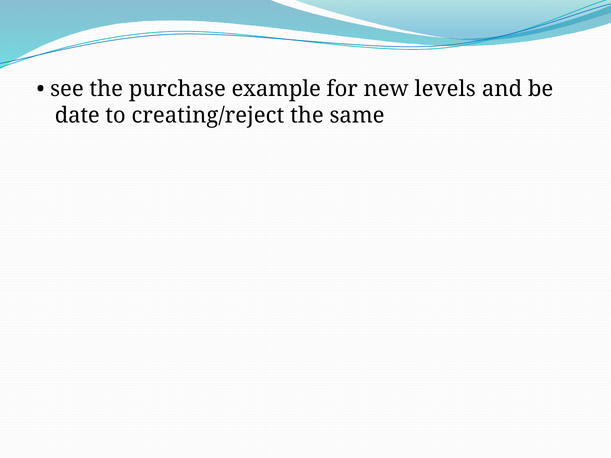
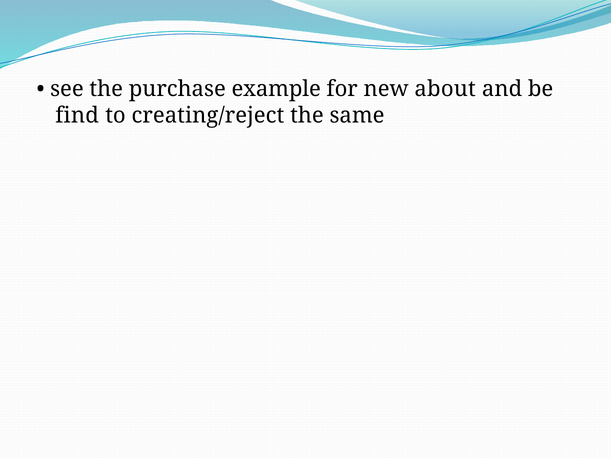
levels: levels -> about (445, 89)
date: date -> find (77, 116)
